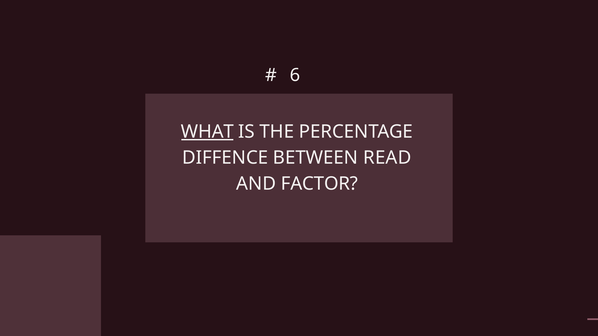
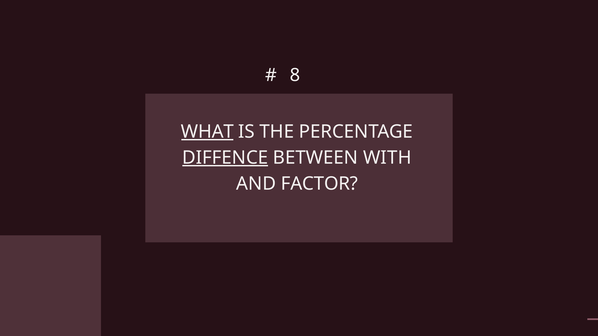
6: 6 -> 8 (295, 75)
DIFFENCE underline: none -> present (225, 158)
READ: READ -> WITH (387, 158)
